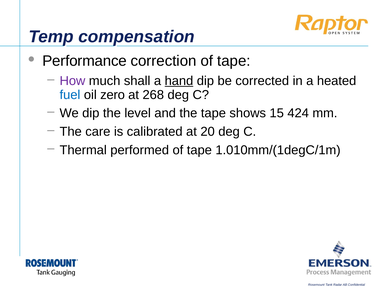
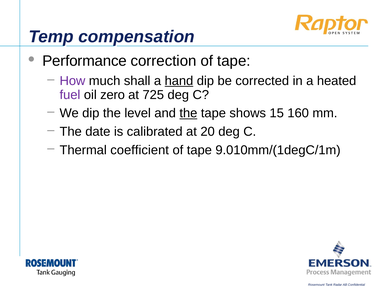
fuel colour: blue -> purple (70, 95)
268: 268 -> 725 (153, 95)
the underline: none -> present (188, 113)
424: 424 -> 160 (298, 113)
care: care -> date (98, 131)
performed: performed -> coefficient (140, 150)
1.010mm/(1degC/1m: 1.010mm/(1degC/1m -> 9.010mm/(1degC/1m (278, 150)
